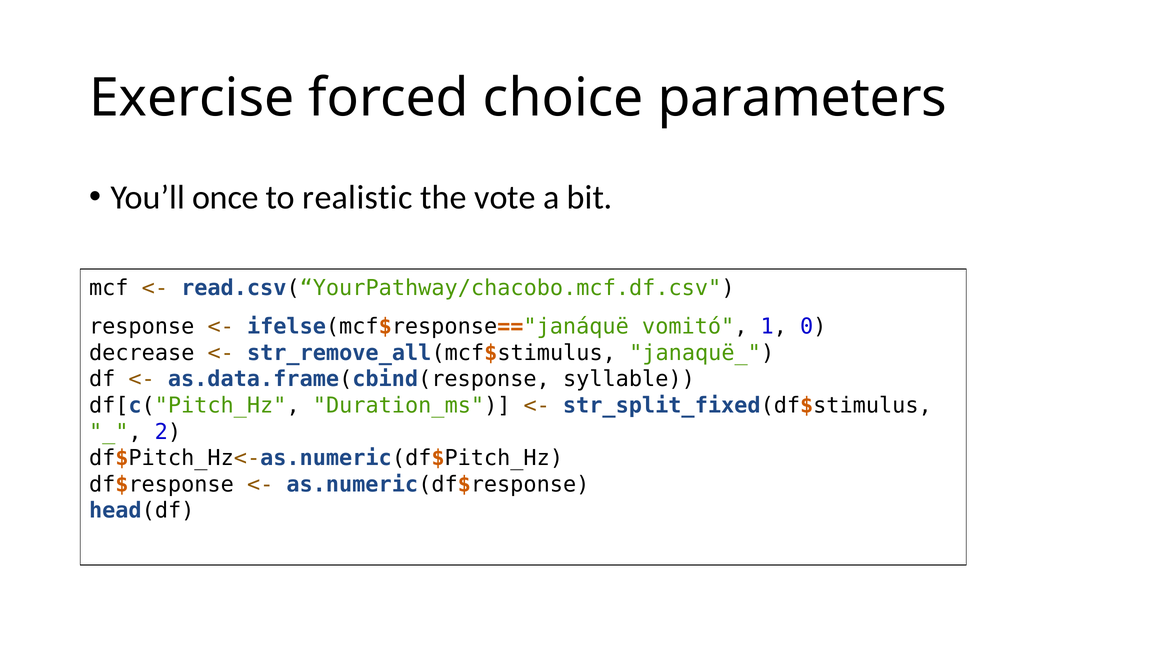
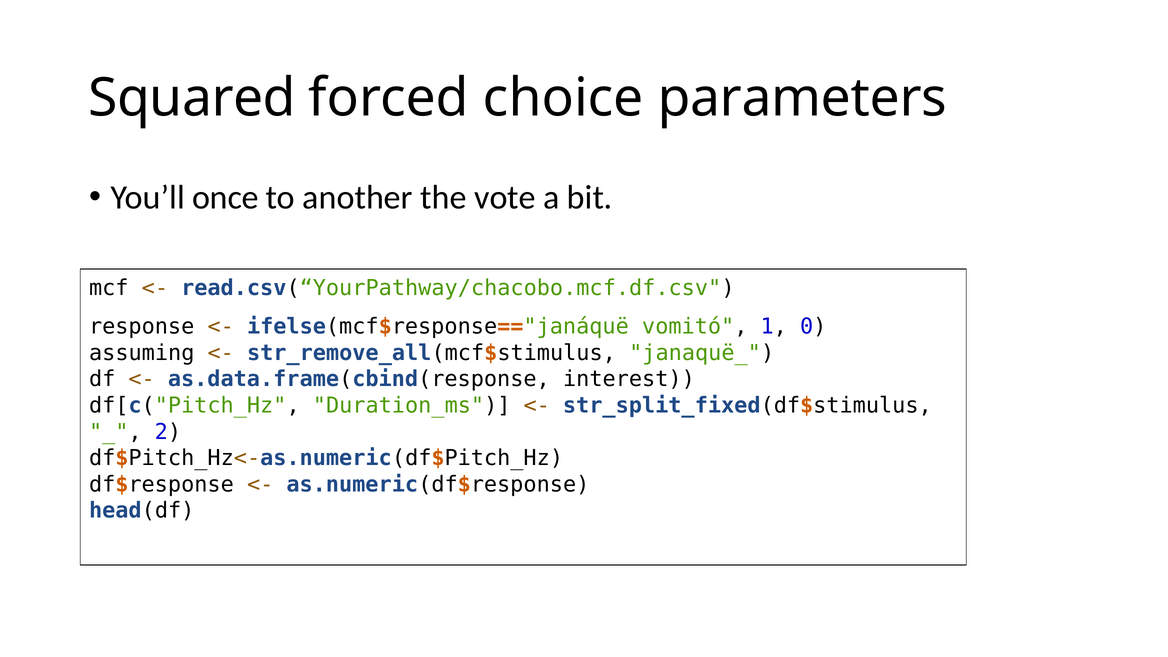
Exercise: Exercise -> Squared (192, 98)
realistic: realistic -> another (358, 197)
decrease: decrease -> assuming (142, 353)
syllable: syllable -> interest (629, 379)
